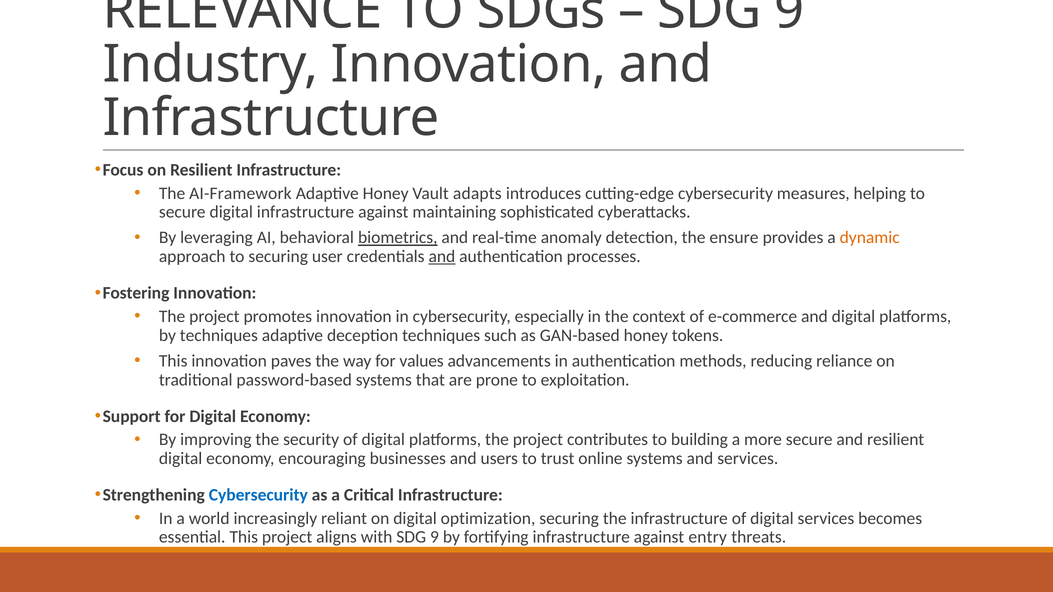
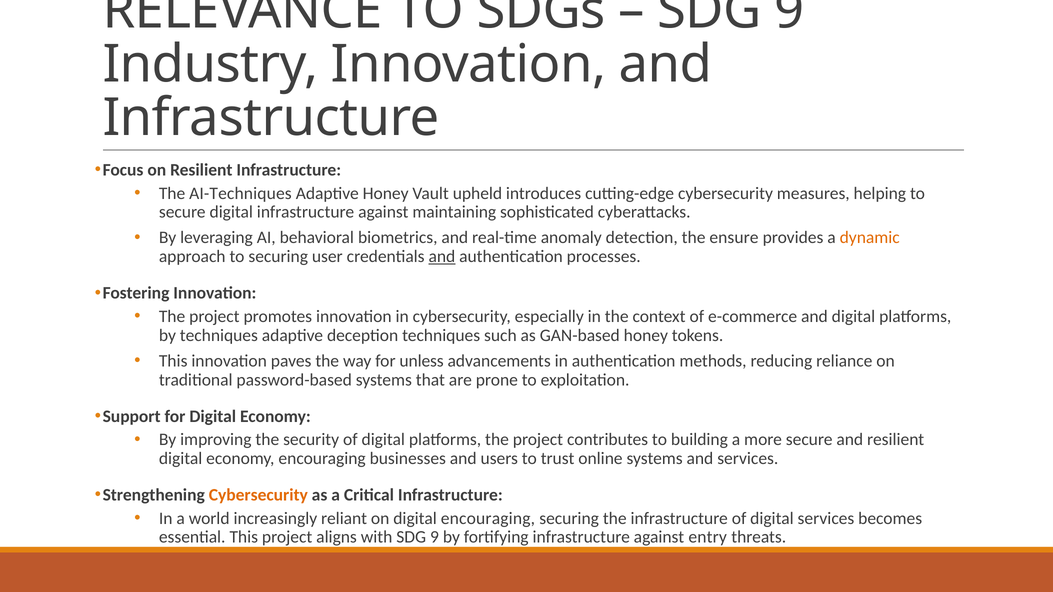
AI-Framework: AI-Framework -> AI-Techniques (240, 193)
adapts: adapts -> upheld (477, 193)
biometrics underline: present -> none (398, 238)
values: values -> unless (422, 361)
Cybersecurity colour: blue -> orange (258, 495)
digital optimization: optimization -> encouraging (488, 519)
